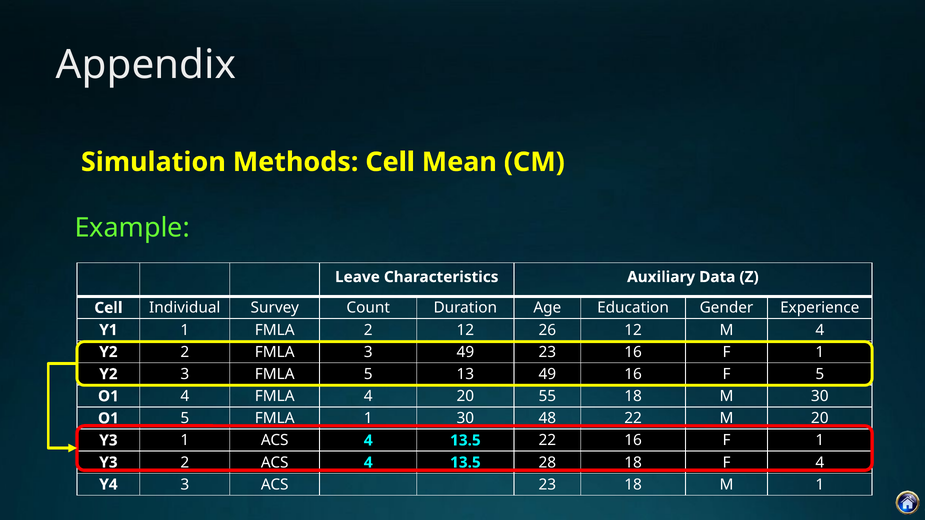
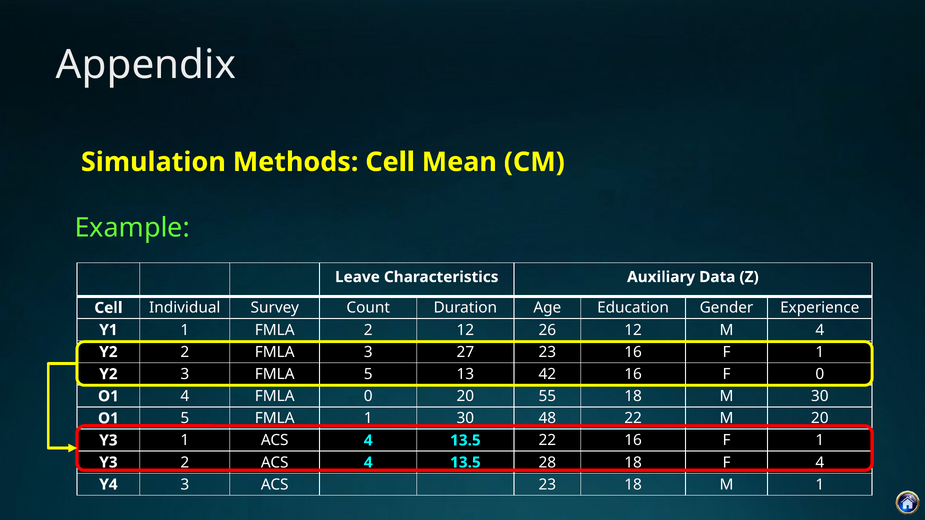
3 49: 49 -> 27 (465, 352)
13 49: 49 -> 42 (547, 374)
F 5: 5 -> 0 (820, 374)
FMLA 4: 4 -> 0 (368, 396)
